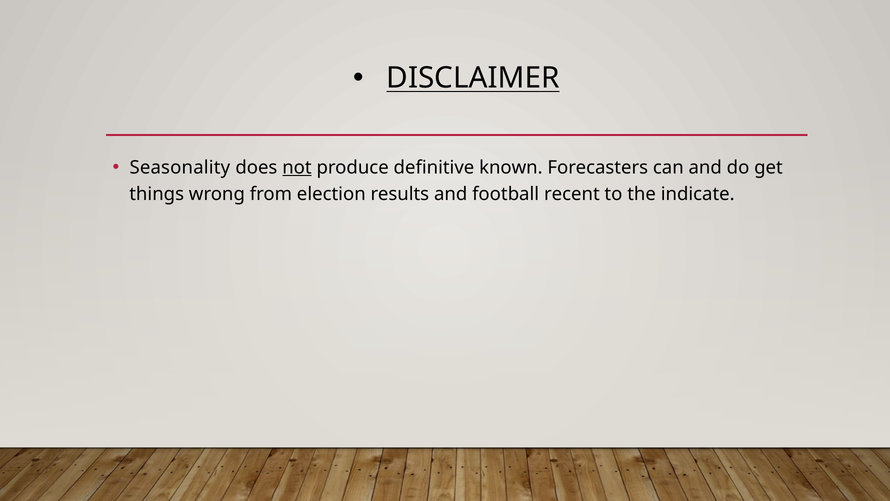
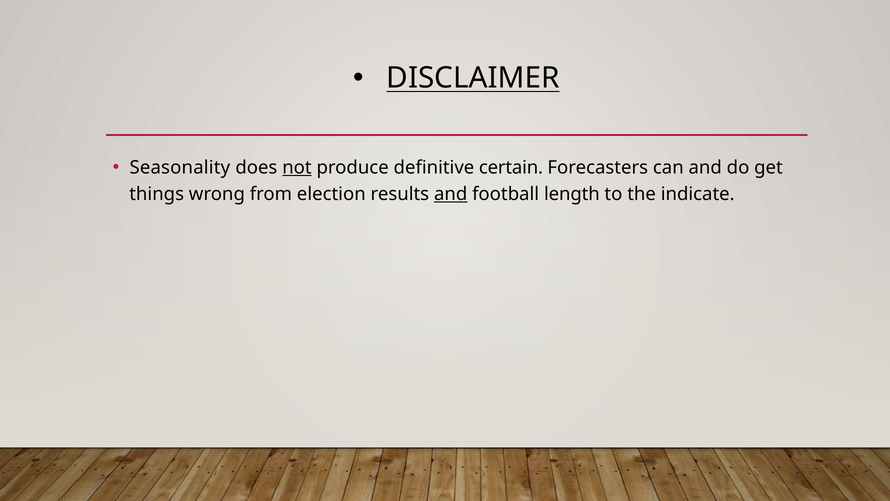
known: known -> certain (511, 167)
and underline: none -> present (451, 194)
recent: recent -> length (572, 194)
